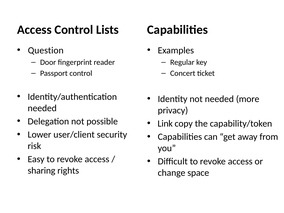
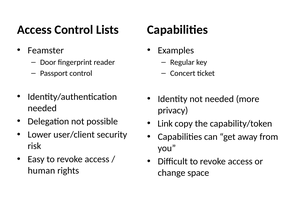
Question: Question -> Feamster (46, 50)
sharing: sharing -> human (41, 171)
